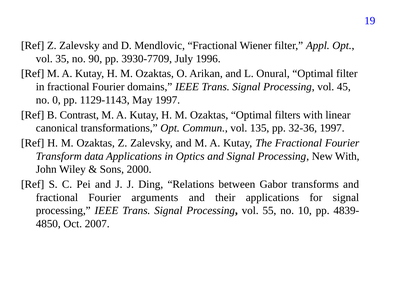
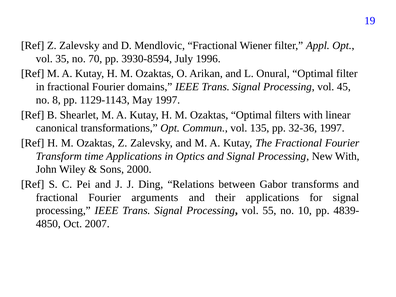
90: 90 -> 70 (95, 59)
3930-7709: 3930-7709 -> 3930-8594 (147, 59)
0: 0 -> 8 (57, 100)
Contrast: Contrast -> Shearlet (79, 115)
data: data -> time (94, 156)
